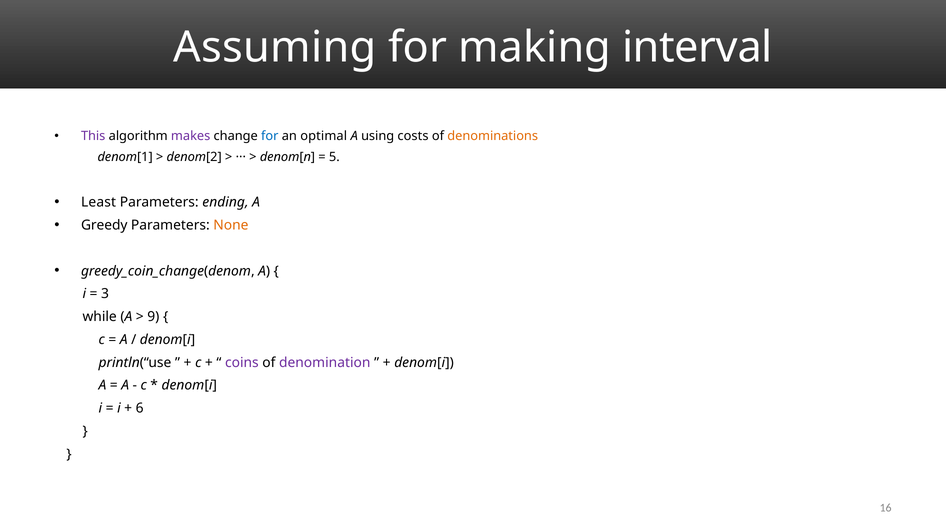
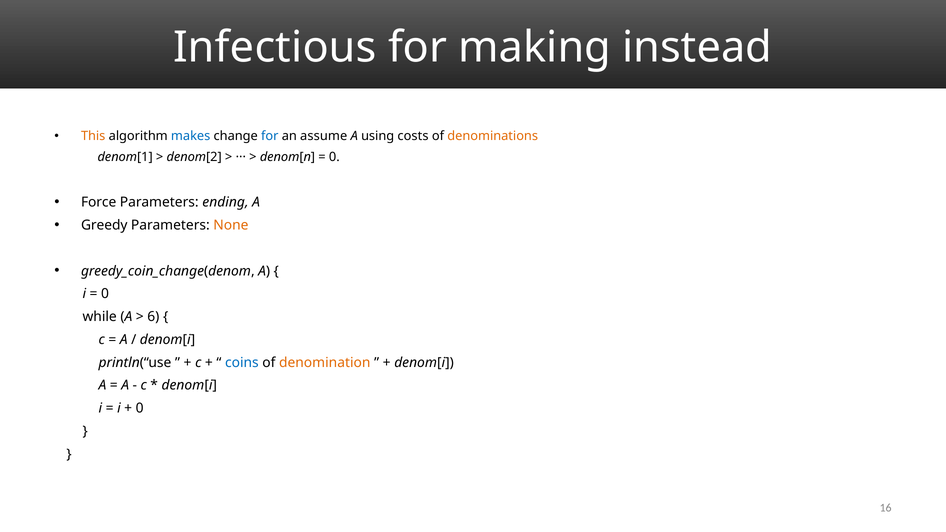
Assuming: Assuming -> Infectious (275, 47)
interval: interval -> instead (697, 47)
This colour: purple -> orange (93, 136)
makes colour: purple -> blue (191, 136)
optimal: optimal -> assume (324, 136)
5: 5 -> 0 (334, 157)
Least: Least -> Force (99, 202)
3: 3 -> 0 (105, 294)
9: 9 -> 6 (153, 317)
coins colour: purple -> blue (242, 363)
denomination colour: purple -> orange (325, 363)
6: 6 -> 0 (140, 408)
